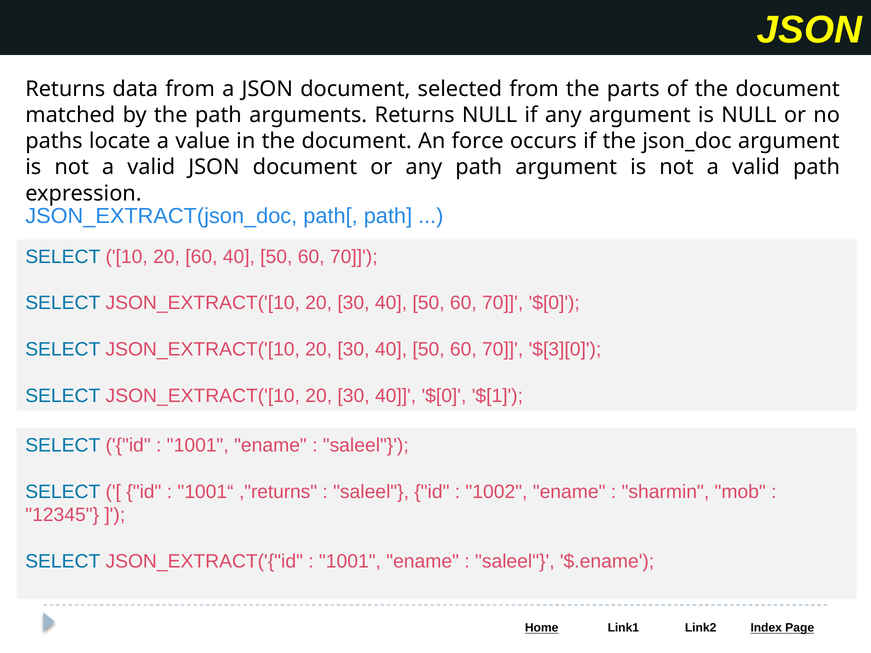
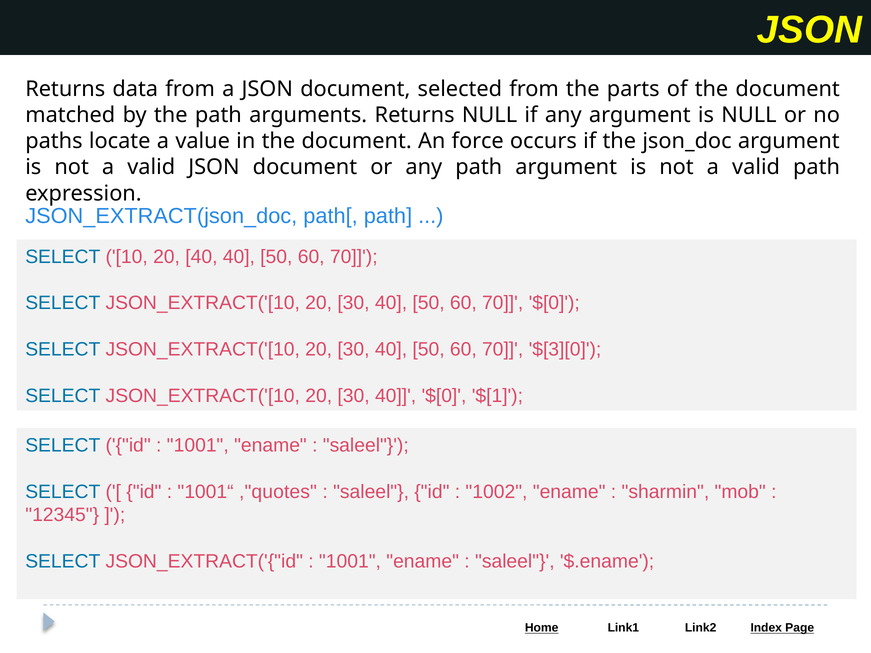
20 60: 60 -> 40 (201, 257)
,"returns: ,"returns -> ,"quotes (278, 492)
